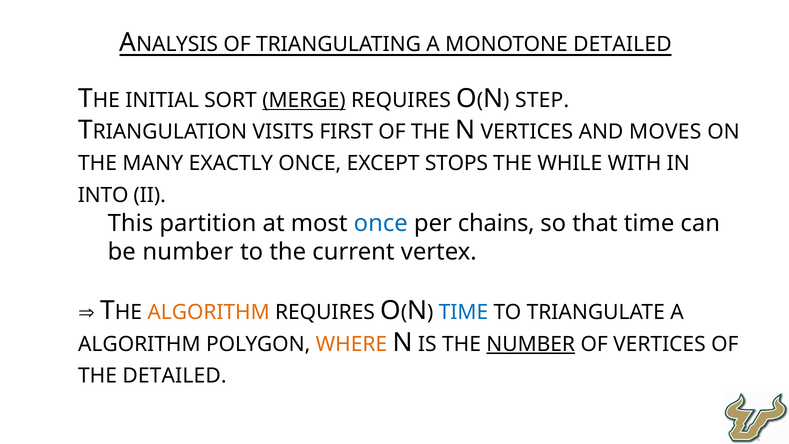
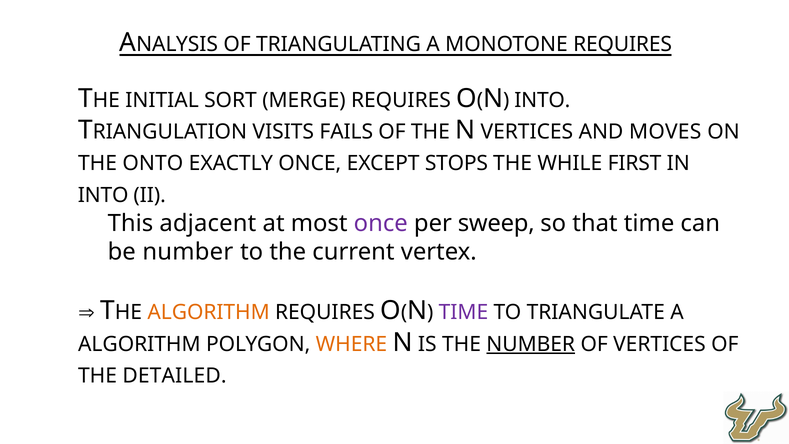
MONOTONE DETAILED: DETAILED -> REQUIRES (623, 44)
MERGE underline: present -> none (304, 100)
STEP: STEP -> INTO (542, 100)
FIRST: FIRST -> FAILS (346, 132)
MANY: MANY -> ONTO (153, 163)
WITH: WITH -> FIRST (635, 163)
partition: partition -> adjacent (208, 223)
once colour: blue -> purple (381, 223)
chains: chains -> sweep (496, 223)
TIME colour: blue -> purple (463, 312)
